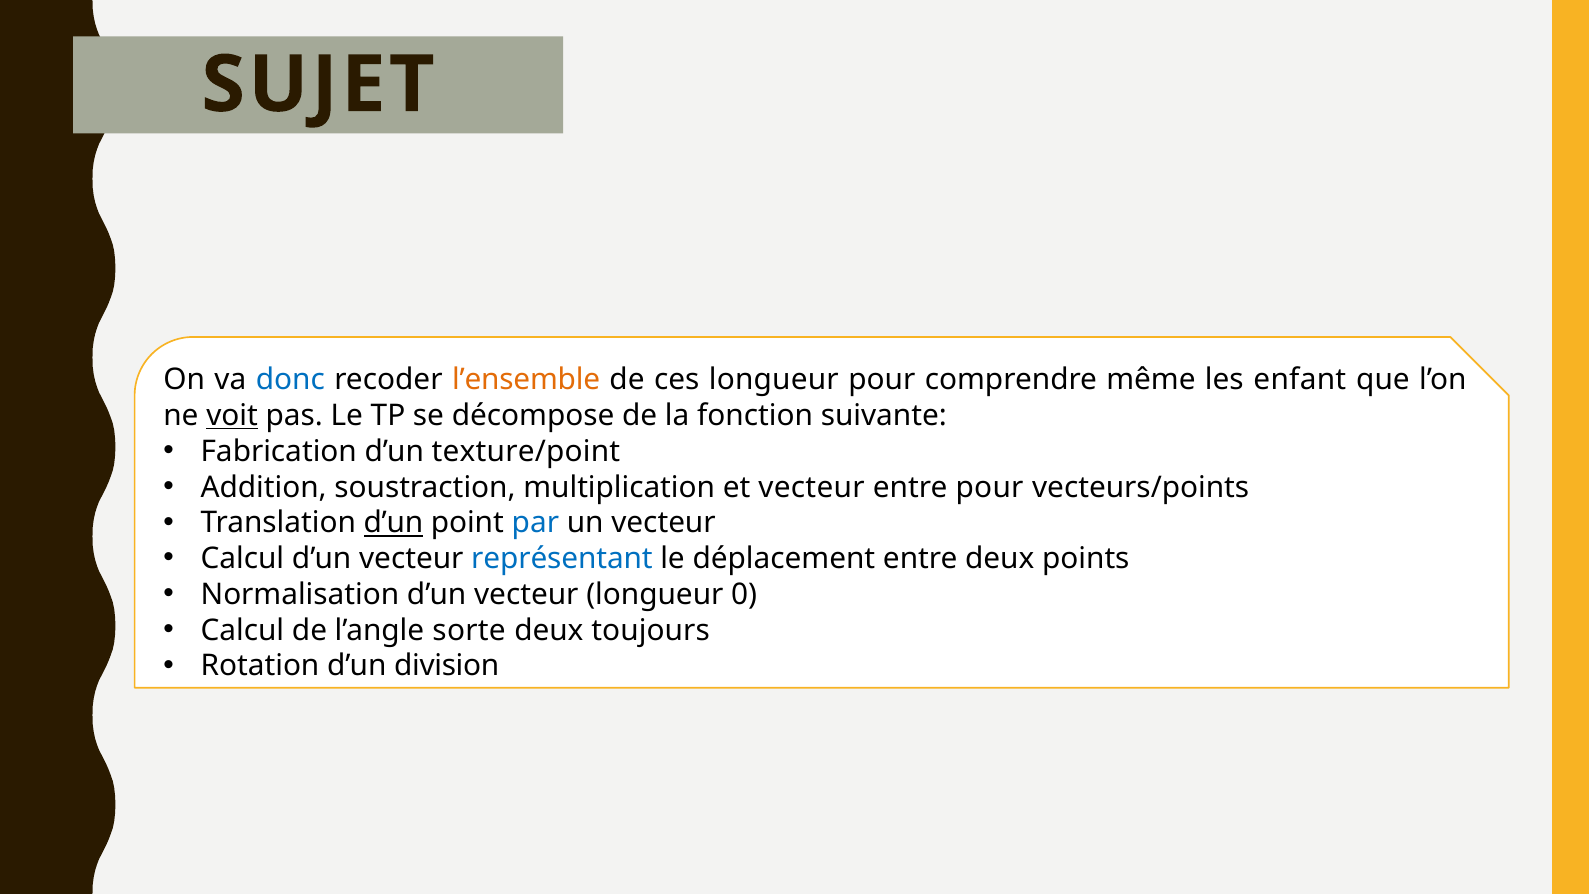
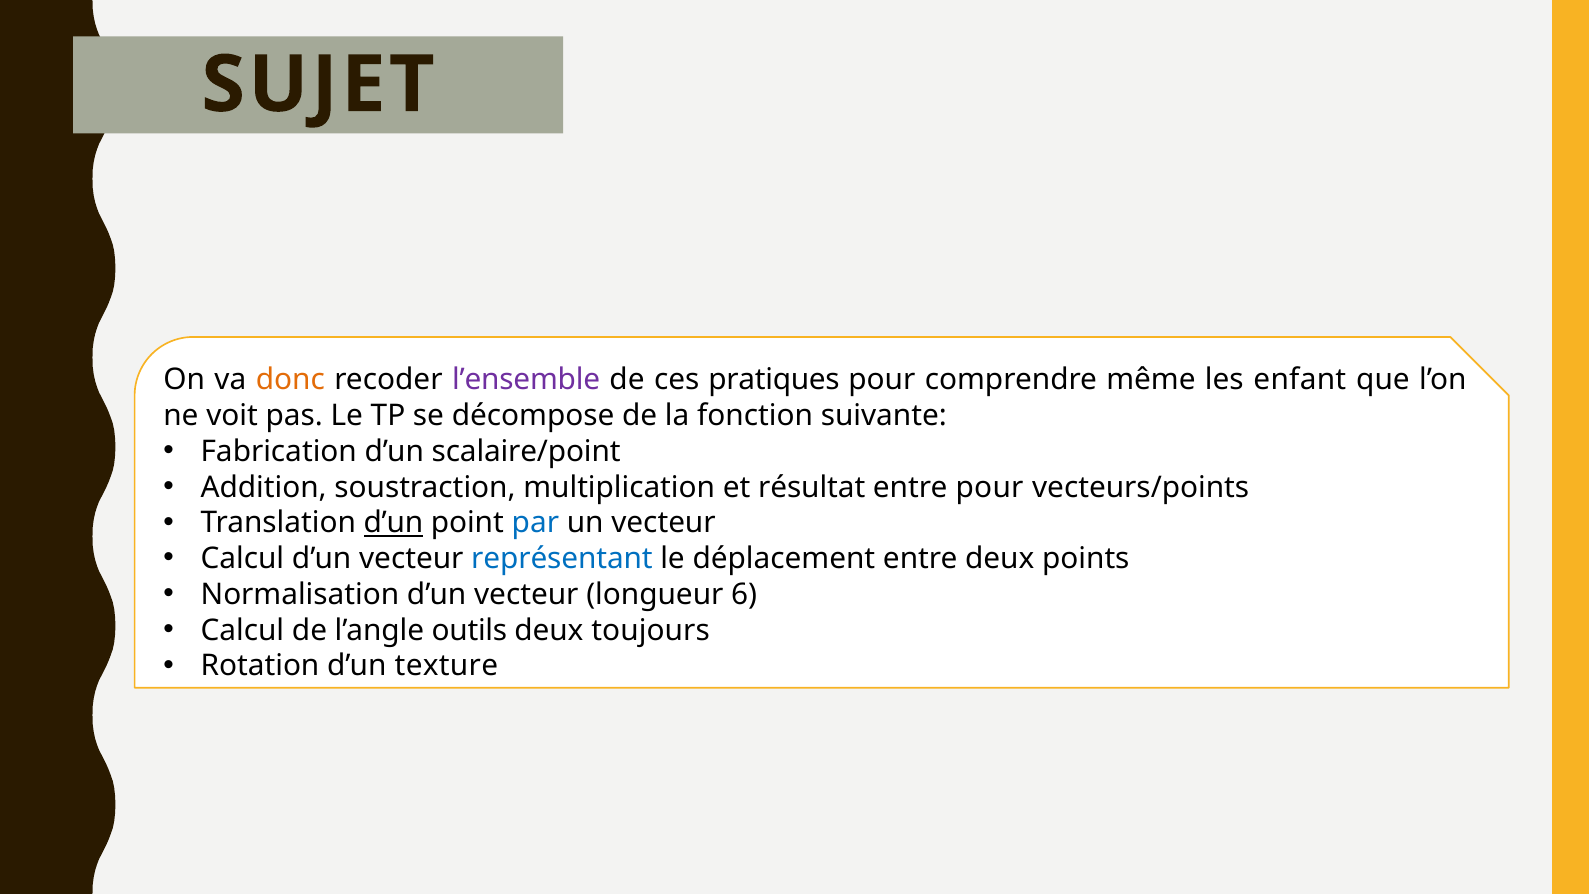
donc colour: blue -> orange (290, 380)
l’ensemble colour: orange -> purple (526, 380)
ces longueur: longueur -> pratiques (774, 380)
voit underline: present -> none (232, 416)
texture/point: texture/point -> scalaire/point (526, 451)
et vecteur: vecteur -> résultat (812, 487)
0: 0 -> 6 (744, 594)
sorte: sorte -> outils (469, 630)
division: division -> texture (446, 666)
